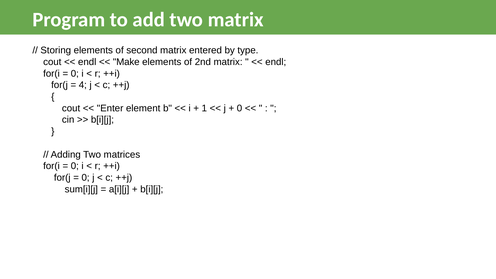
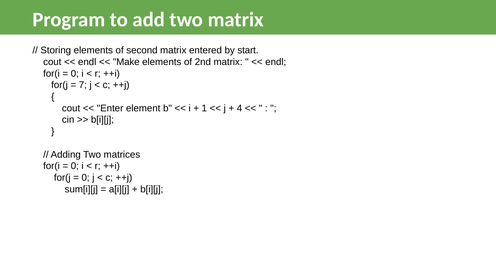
type: type -> start (248, 50)
4: 4 -> 7 (83, 85)
0: 0 -> 4 (239, 108)
